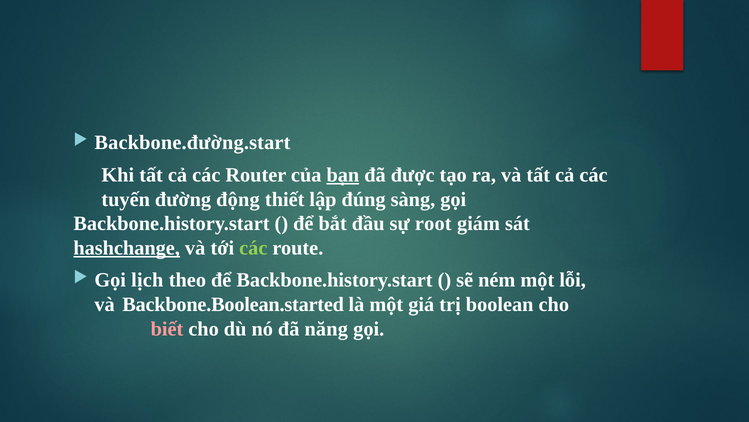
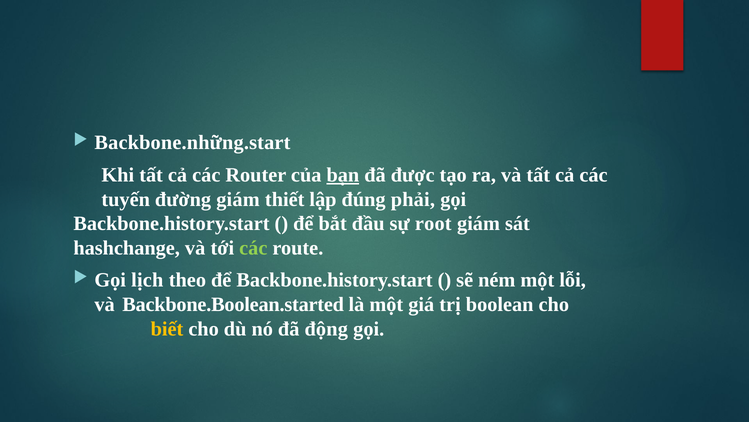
Backbone.đường.start: Backbone.đường.start -> Backbone.những.start (192, 143)
đường động: động -> giám (238, 199)
sàng: sàng -> phải (413, 199)
hashchange underline: present -> none (127, 248)
biết colour: pink -> yellow (167, 328)
năng: năng -> động (326, 328)
